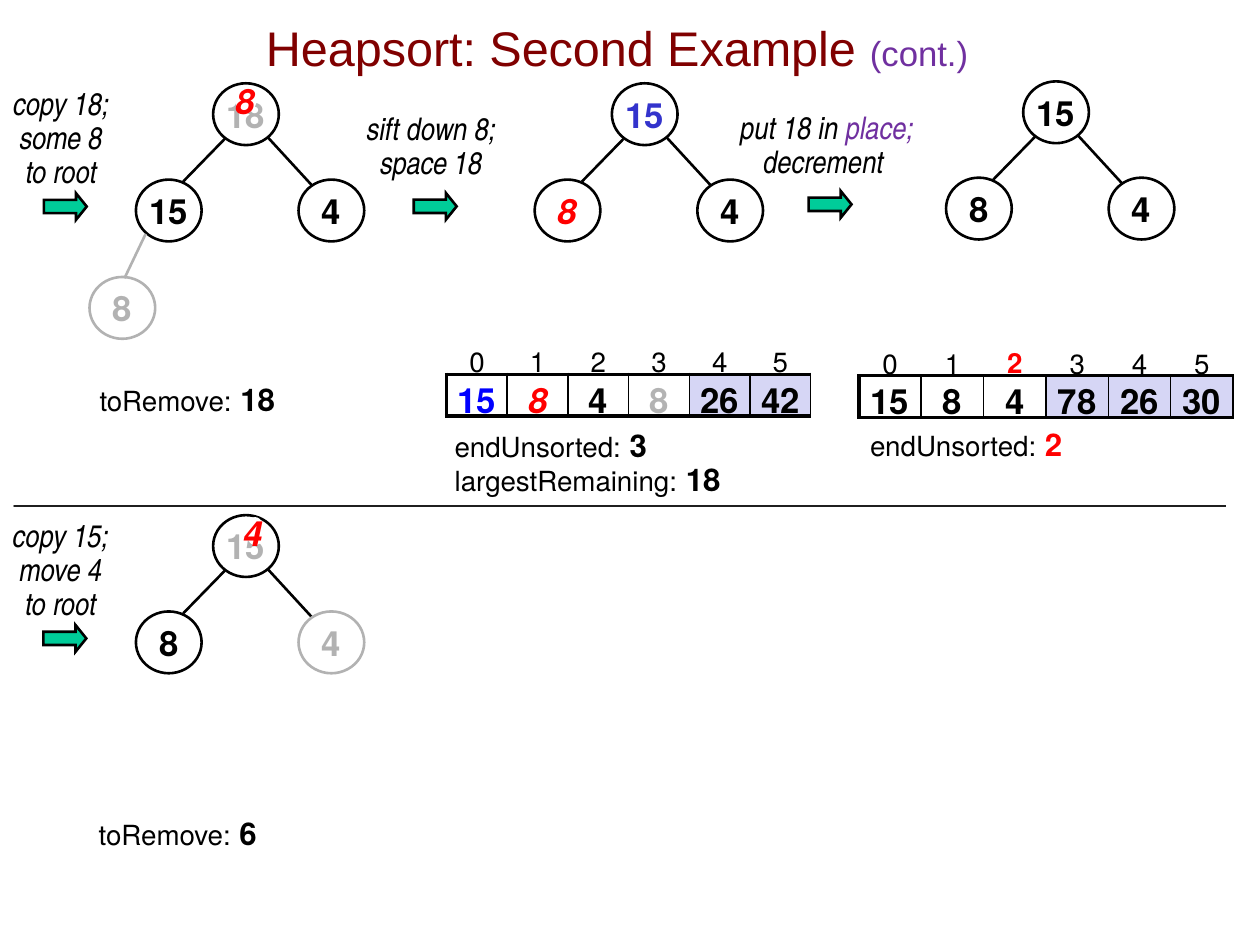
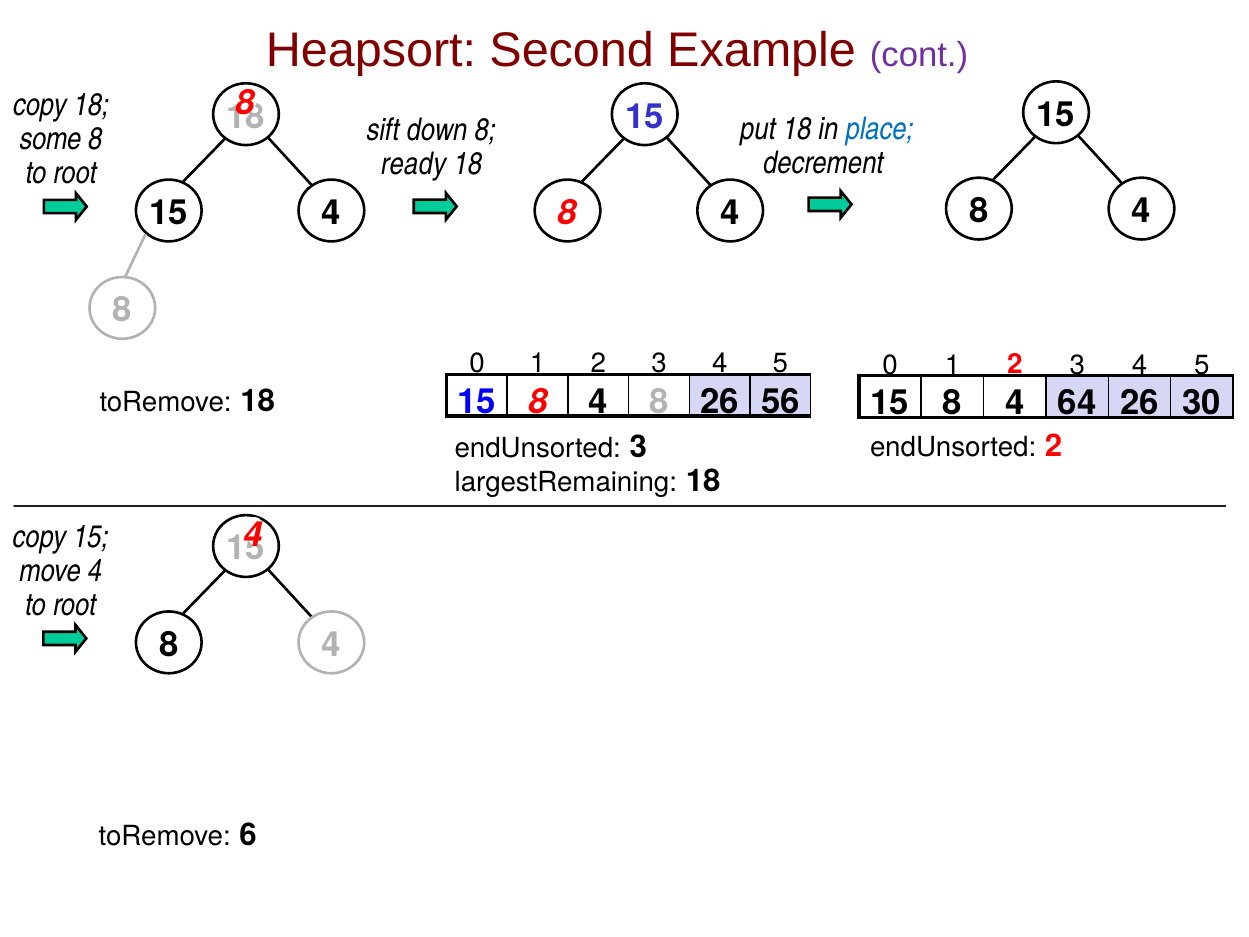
place colour: purple -> blue (880, 129)
space: space -> ready (413, 164)
42: 42 -> 56 (780, 402)
78: 78 -> 64 (1077, 403)
